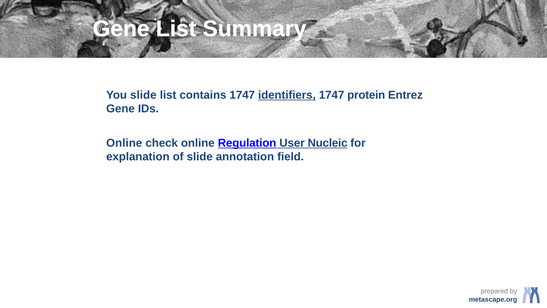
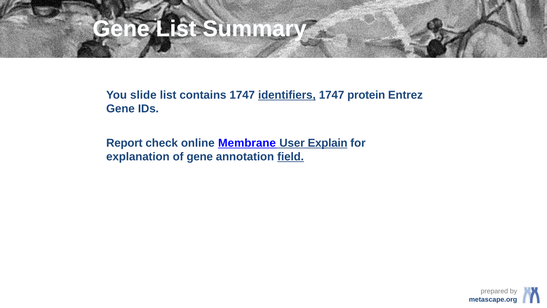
Online: Online -> Report (124, 143)
Regulation: Regulation -> Membrane (247, 143)
Nucleic: Nucleic -> Explain (328, 143)
of slide: slide -> gene (200, 157)
field underline: none -> present (291, 157)
